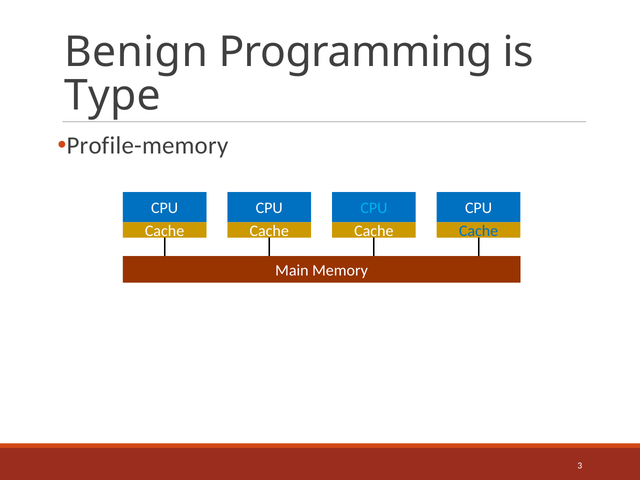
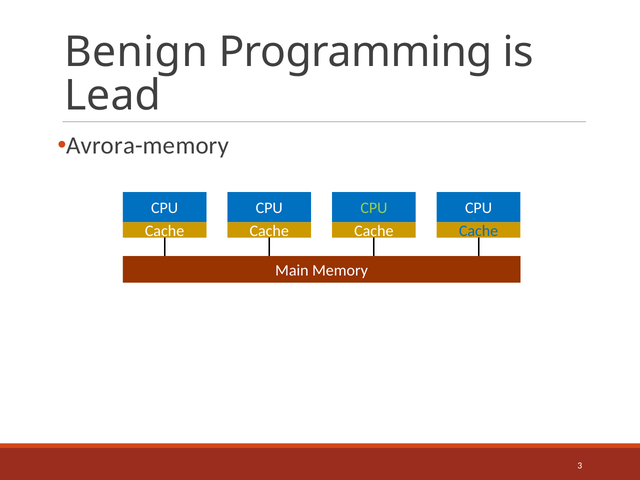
Type: Type -> Lead (112, 96)
Profile-memory: Profile-memory -> Avrora-memory (148, 146)
CPU colour: light blue -> light green (374, 208)
